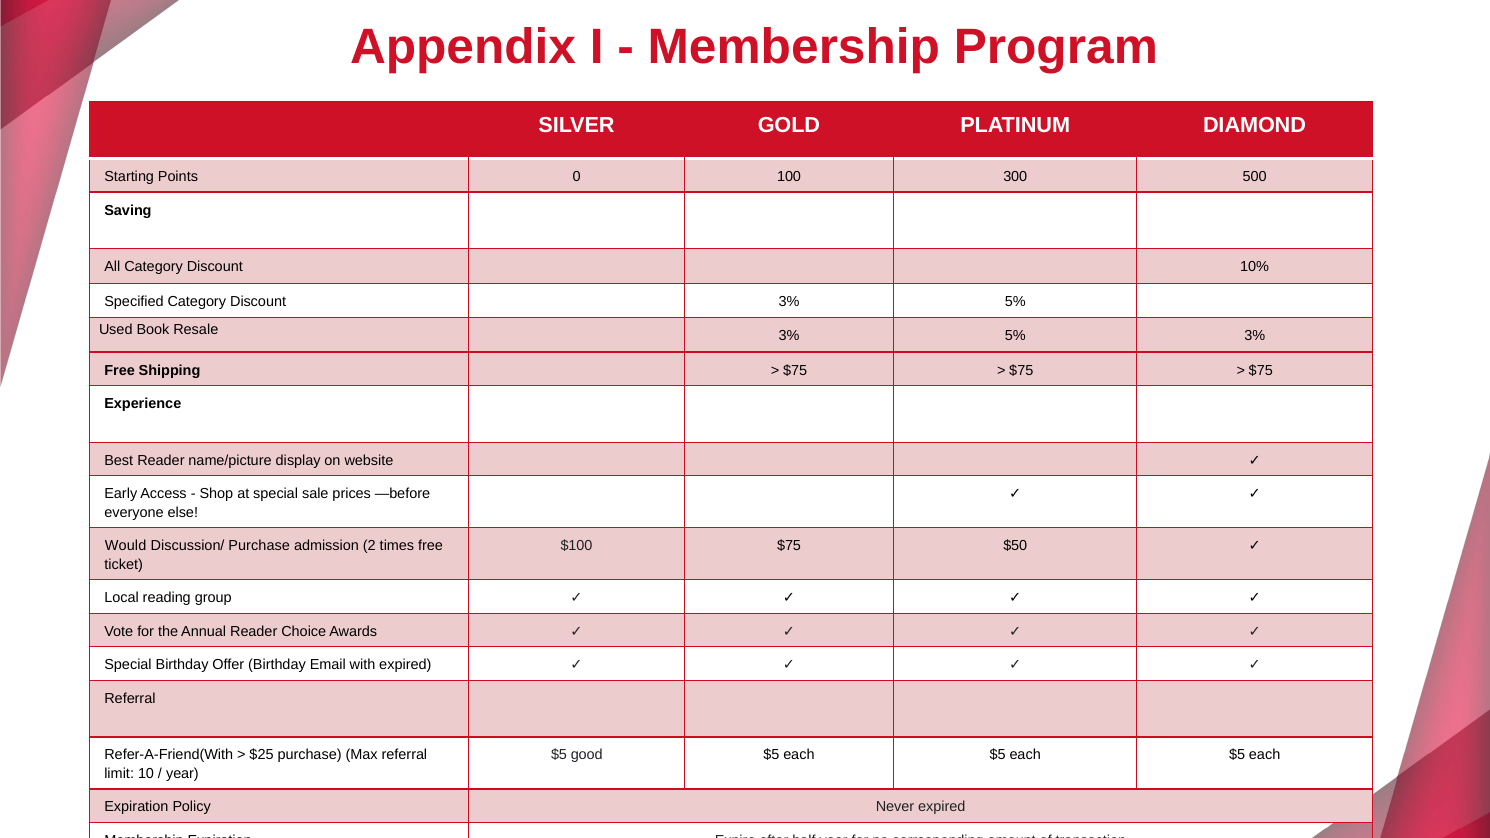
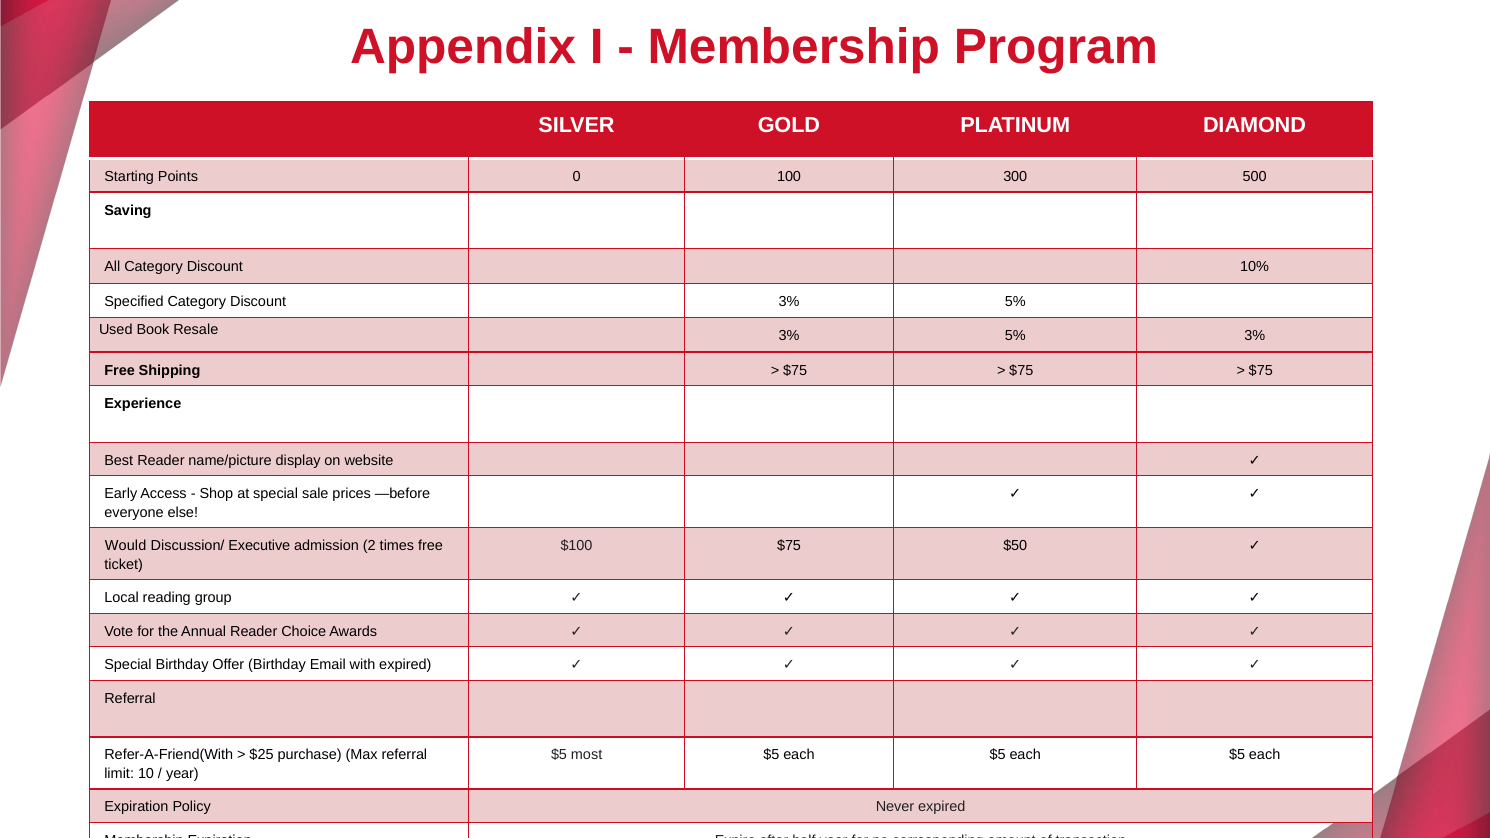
Discussion/ Purchase: Purchase -> Executive (259, 546)
good: good -> most (587, 755)
